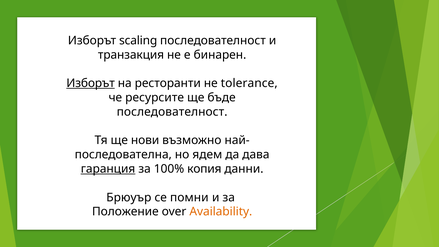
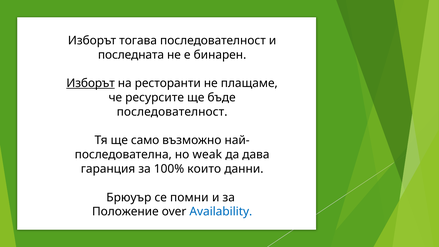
scaling: scaling -> тогава (138, 41)
транзакция: транзакция -> последната (131, 55)
tolerance: tolerance -> плащаме (249, 83)
нови: нови -> само (145, 140)
ядем: ядем -> weak (207, 155)
гаранция underline: present -> none (108, 169)
копия: копия -> които (204, 169)
Availability colour: orange -> blue (221, 212)
